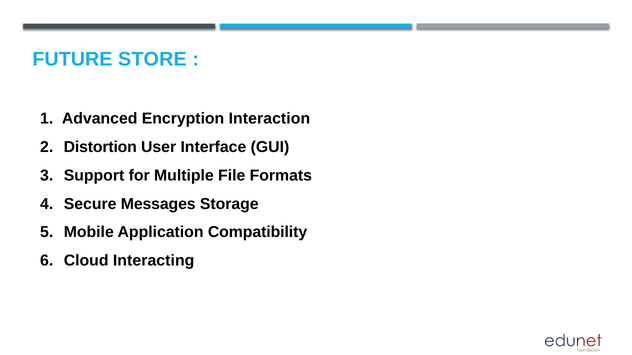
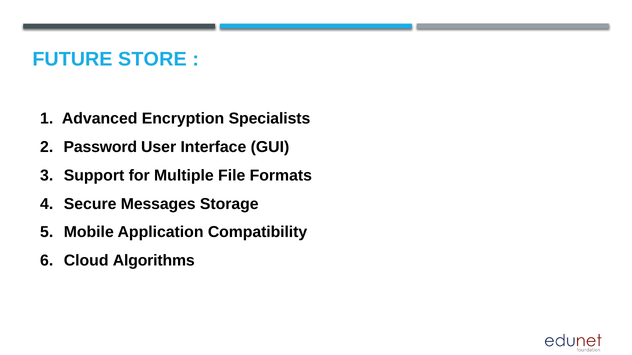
Interaction: Interaction -> Specialists (269, 119)
Distortion: Distortion -> Password (100, 147)
Interacting: Interacting -> Algorithms (154, 261)
